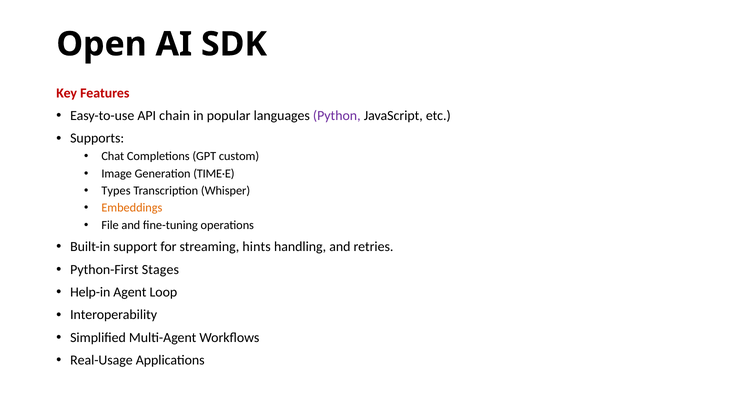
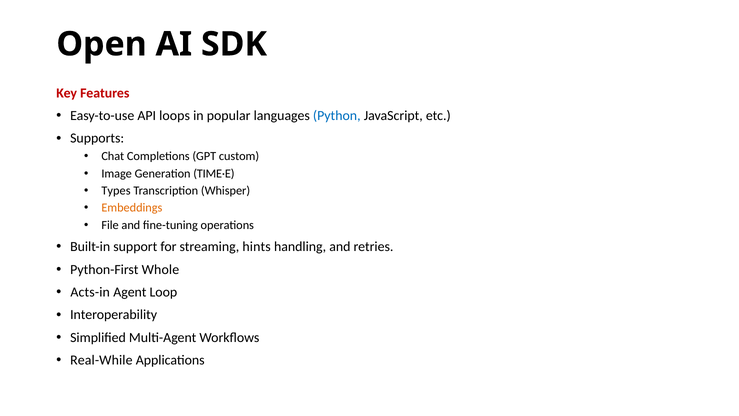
chain: chain -> loops (175, 116)
Python colour: purple -> blue (337, 116)
Stages: Stages -> Whole (160, 269)
Help-in: Help-in -> Acts-in (90, 292)
Real-Usage: Real-Usage -> Real-While (101, 360)
